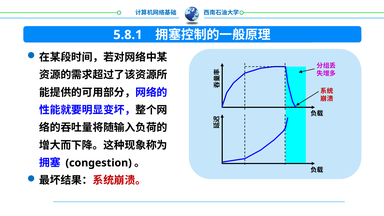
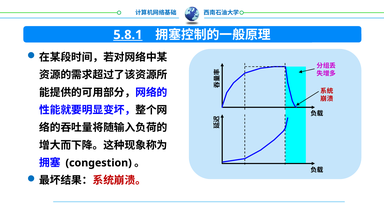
5.8.1 underline: none -> present (128, 35)
